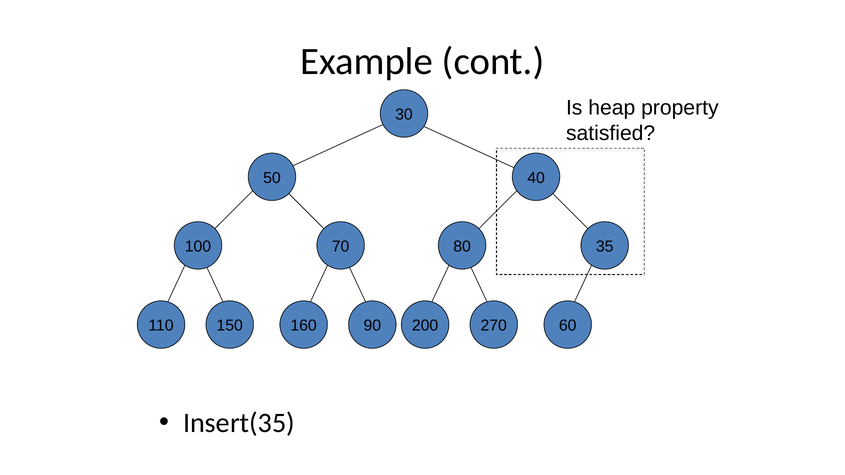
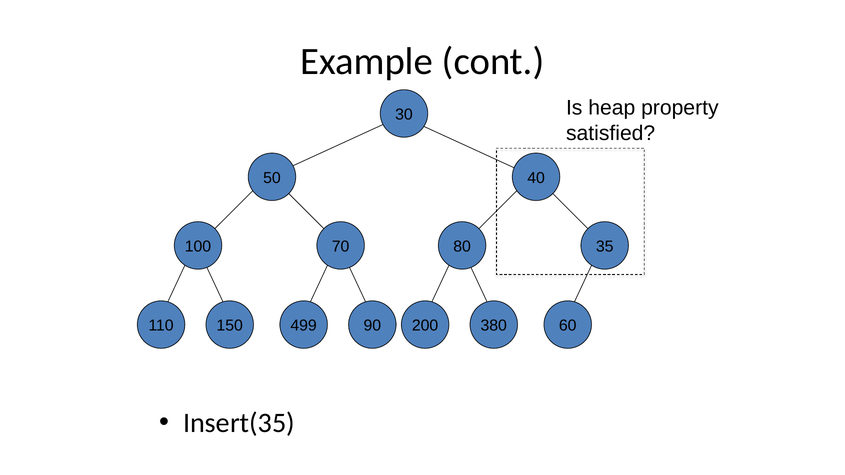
160: 160 -> 499 (304, 326)
270: 270 -> 380 (494, 326)
